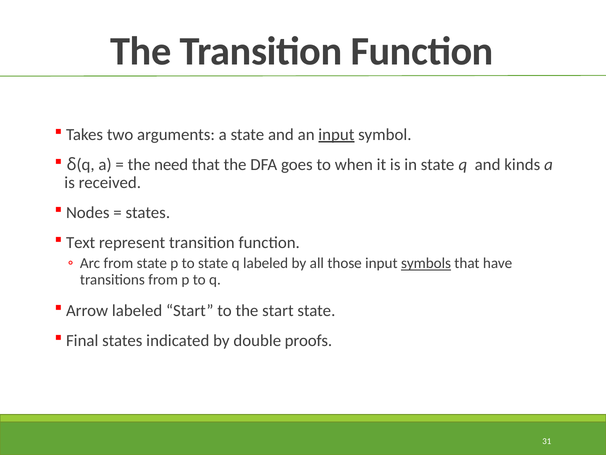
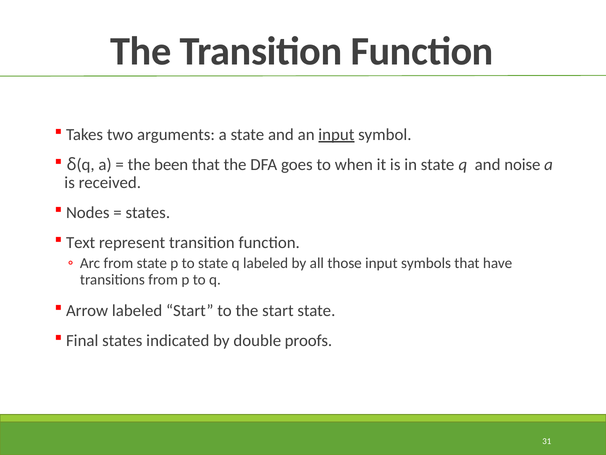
need: need -> been (171, 164)
kinds: kinds -> noise (522, 164)
symbols underline: present -> none (426, 263)
